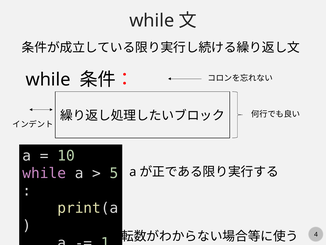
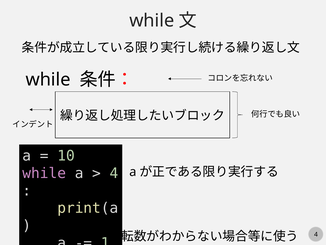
5: 5 -> 4 (114, 173)
